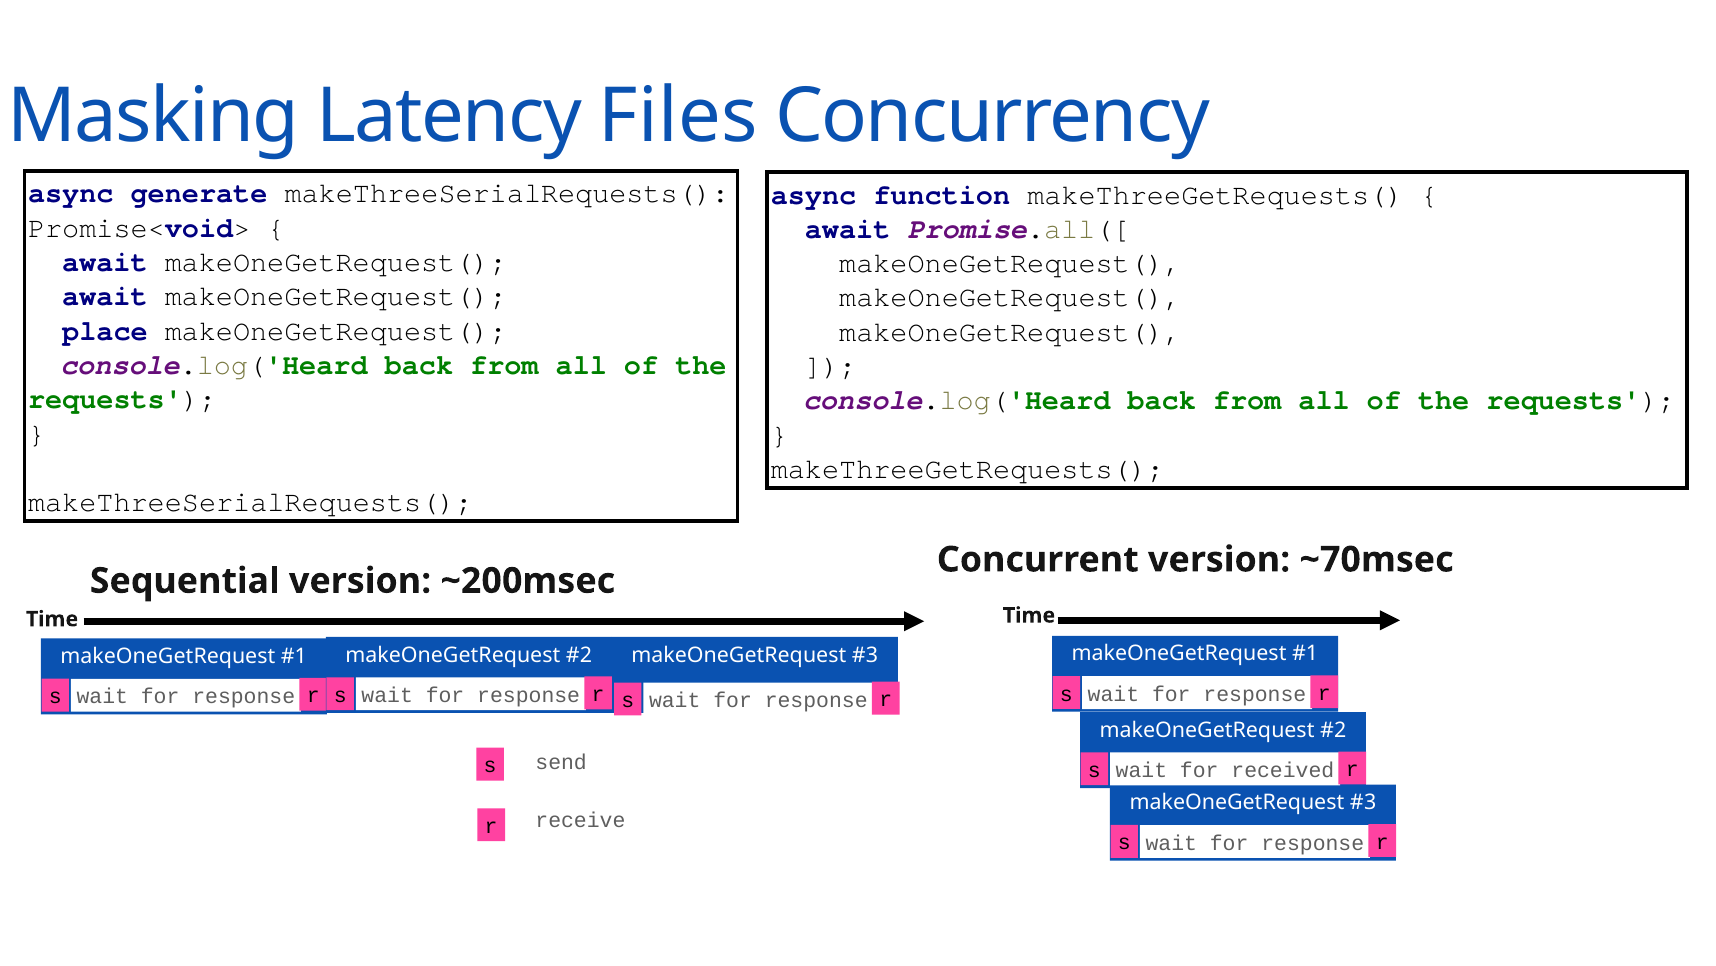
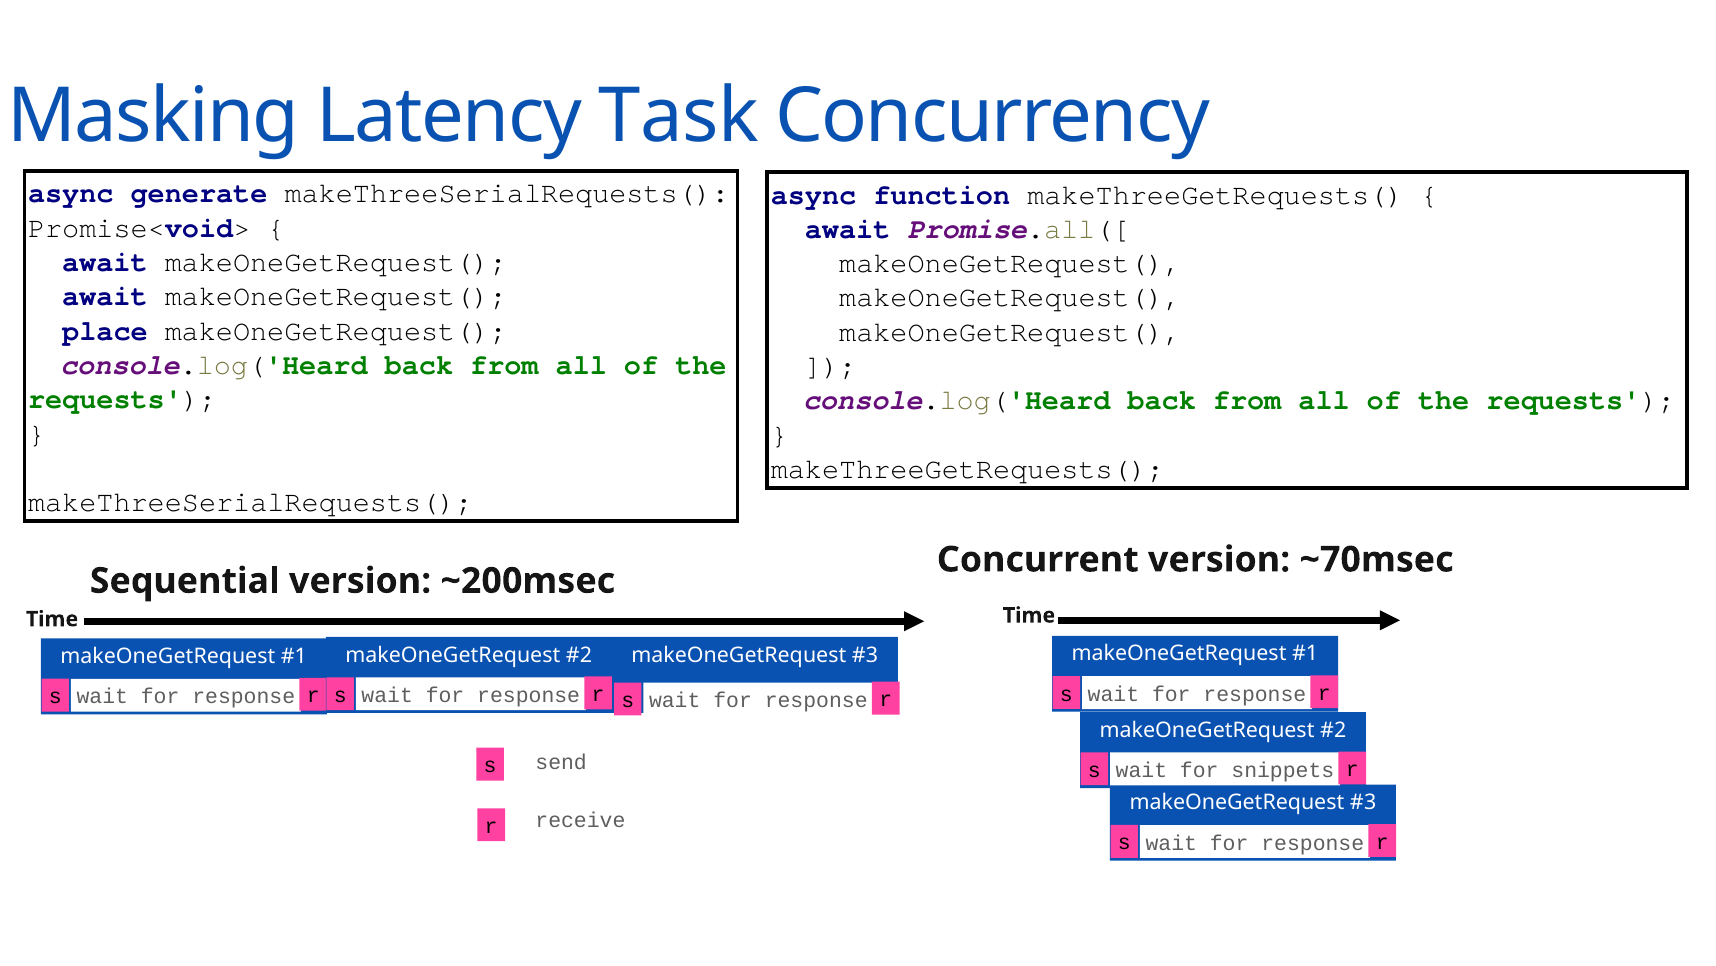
Files: Files -> Task (679, 116)
received: received -> snippets (1283, 770)
